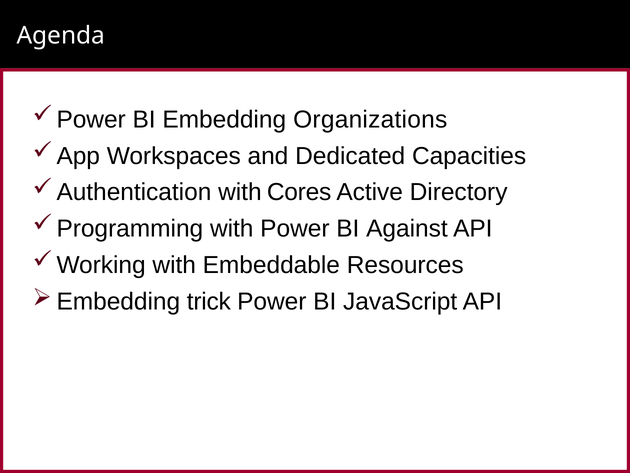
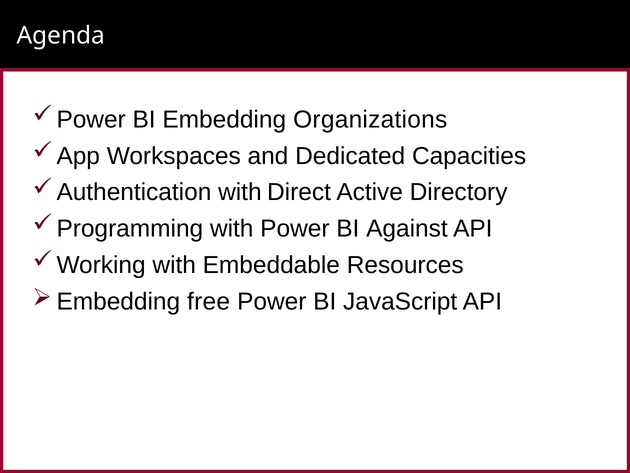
Cores: Cores -> Direct (299, 192)
trick: trick -> free (209, 302)
